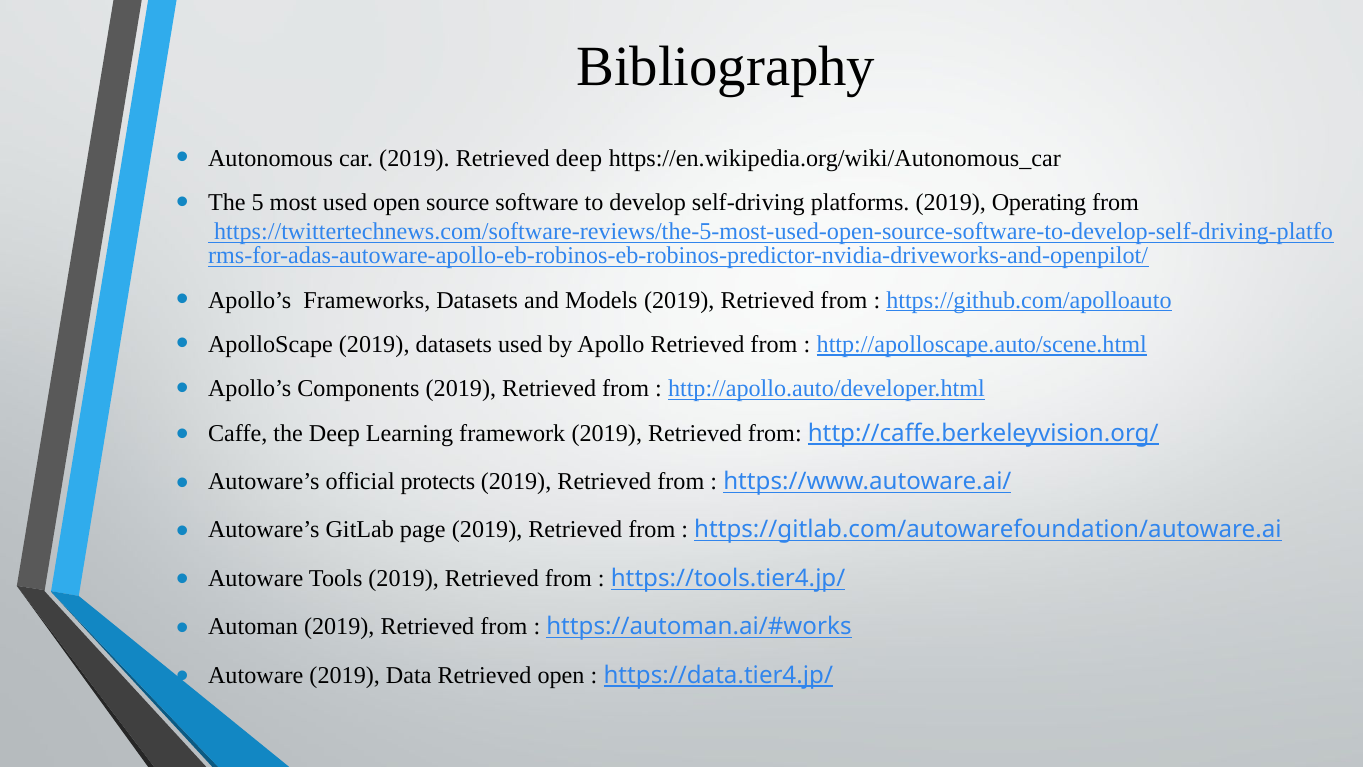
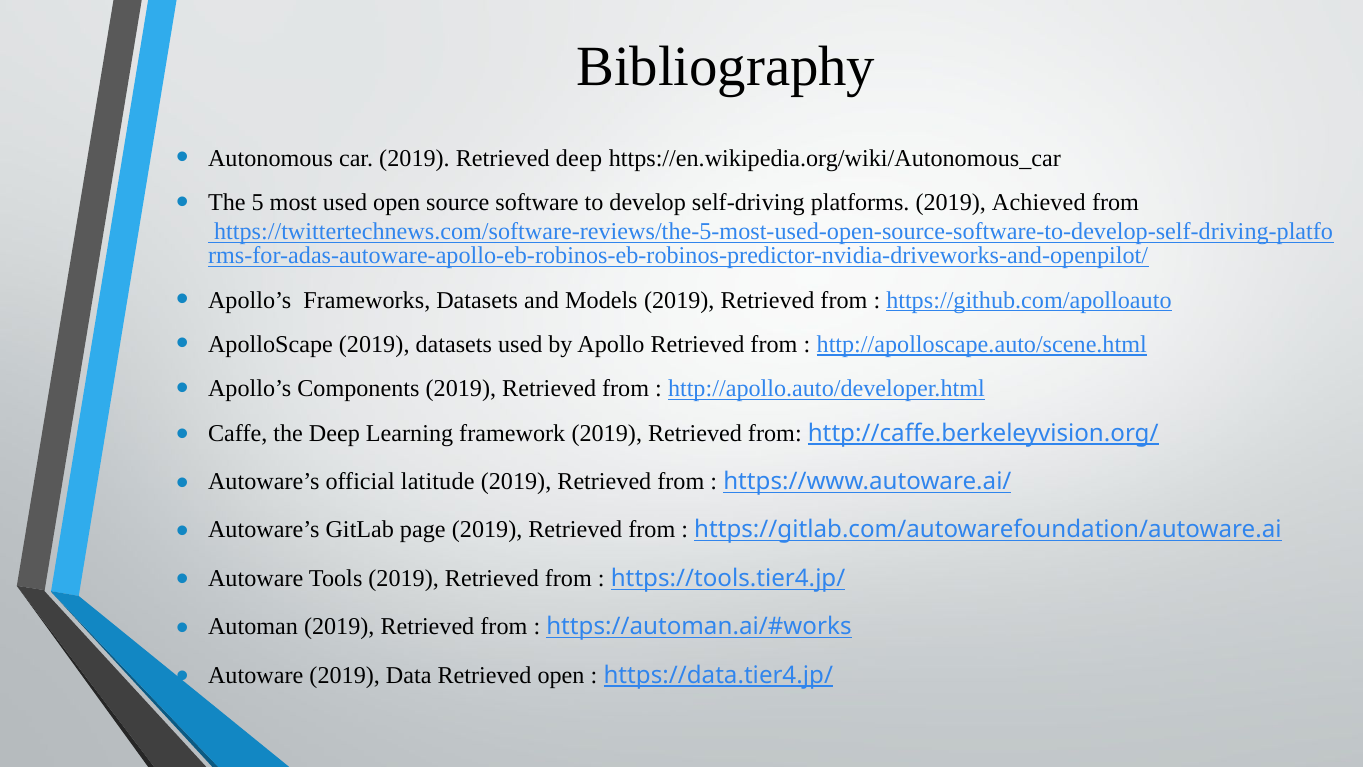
Operating: Operating -> Achieved (1039, 203)
protects: protects -> latitude (438, 481)
